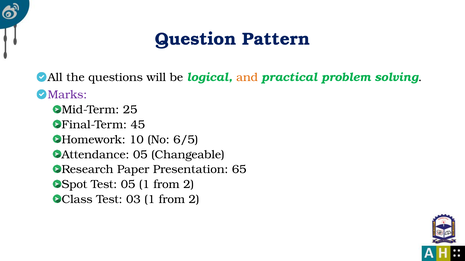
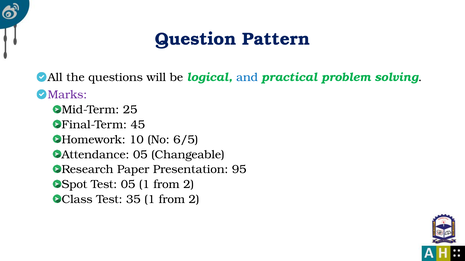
and colour: orange -> blue (247, 78)
65: 65 -> 95 (239, 170)
03: 03 -> 35 (133, 200)
